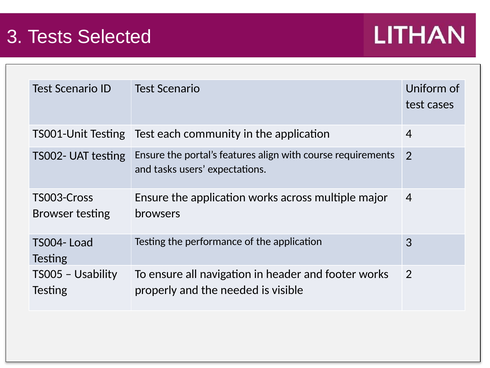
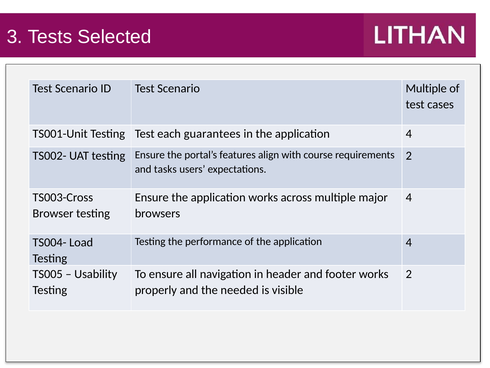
Scenario Uniform: Uniform -> Multiple (426, 88)
community: community -> guarantees (212, 133)
of the application 3: 3 -> 4 (409, 242)
